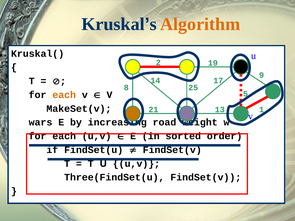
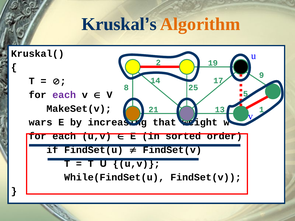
each colour: orange -> purple (64, 95)
road: road -> that (164, 122)
Three(FindSet(u: Three(FindSet(u -> While(FindSet(u (114, 178)
